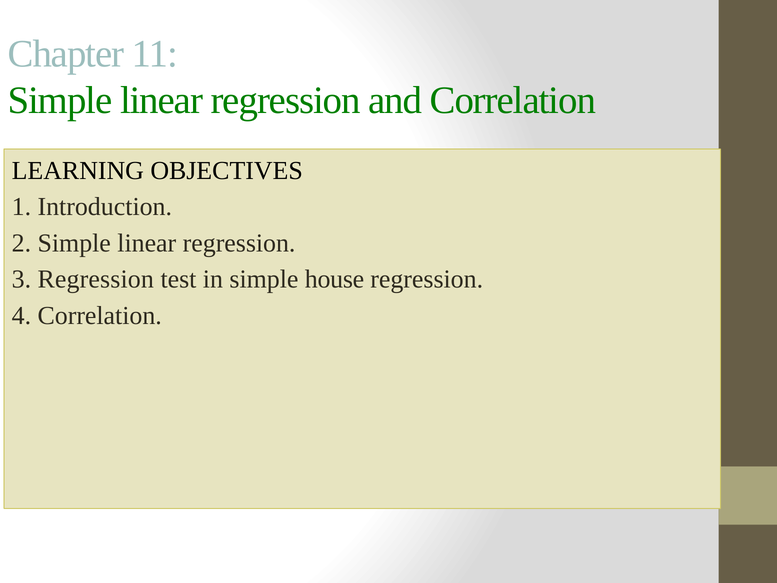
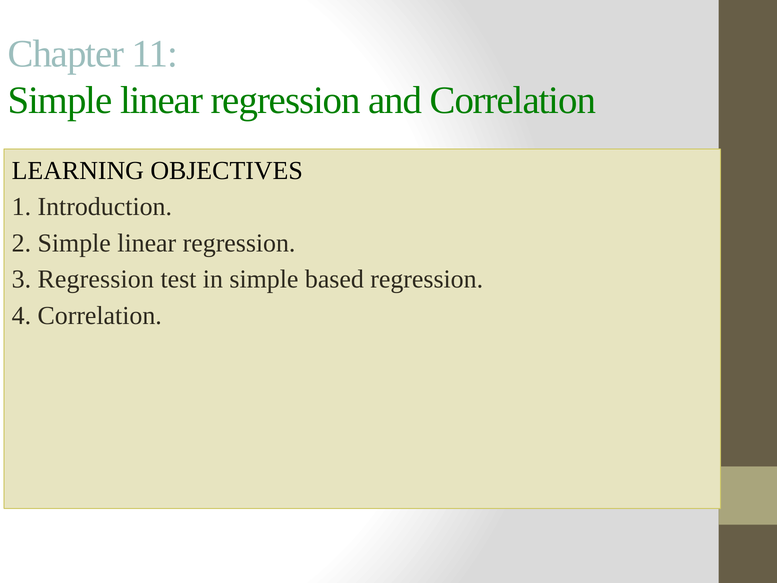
house: house -> based (334, 279)
